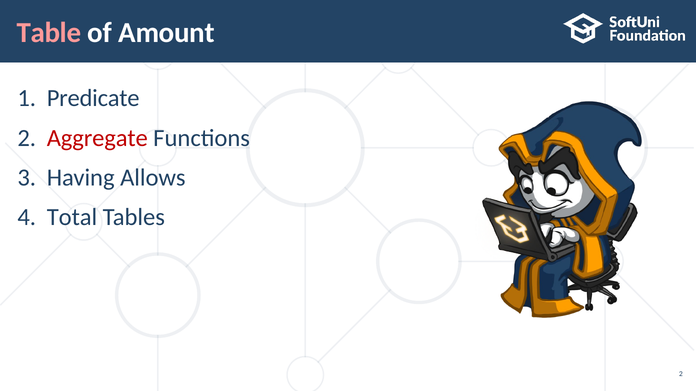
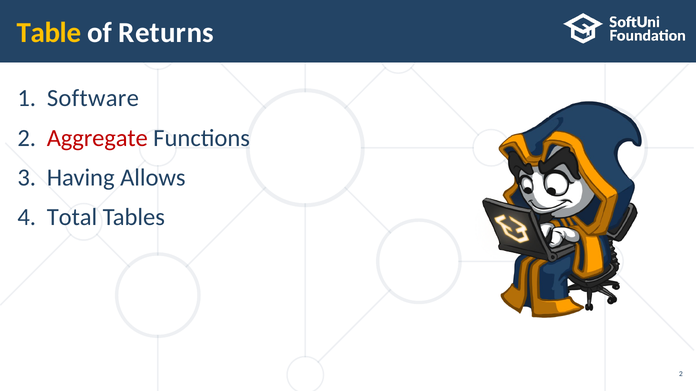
Table colour: pink -> yellow (49, 33)
Amount: Amount -> Returns (166, 33)
Predicate: Predicate -> Software (93, 98)
